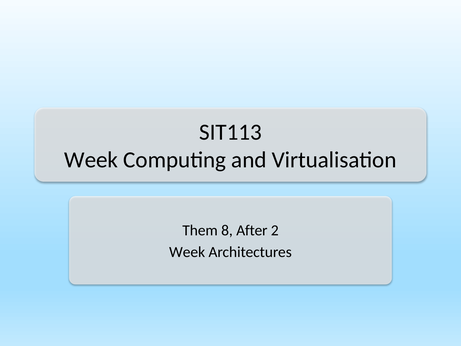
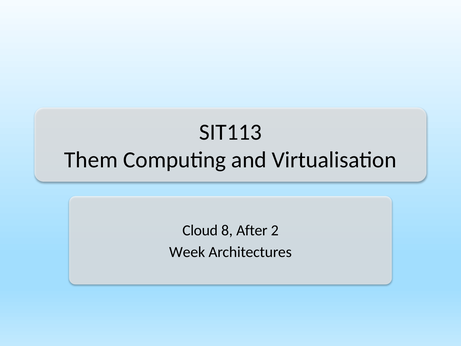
Week: Week -> Them (91, 160)
Them: Them -> Cloud (200, 230)
